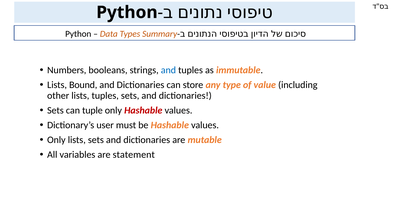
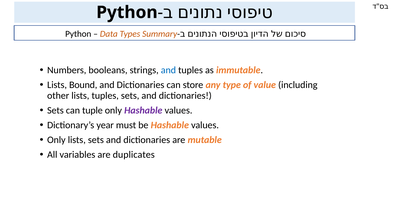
Hashable colour: red -> purple (143, 110)
user: user -> year (105, 125)
statement: statement -> duplicates (134, 155)
